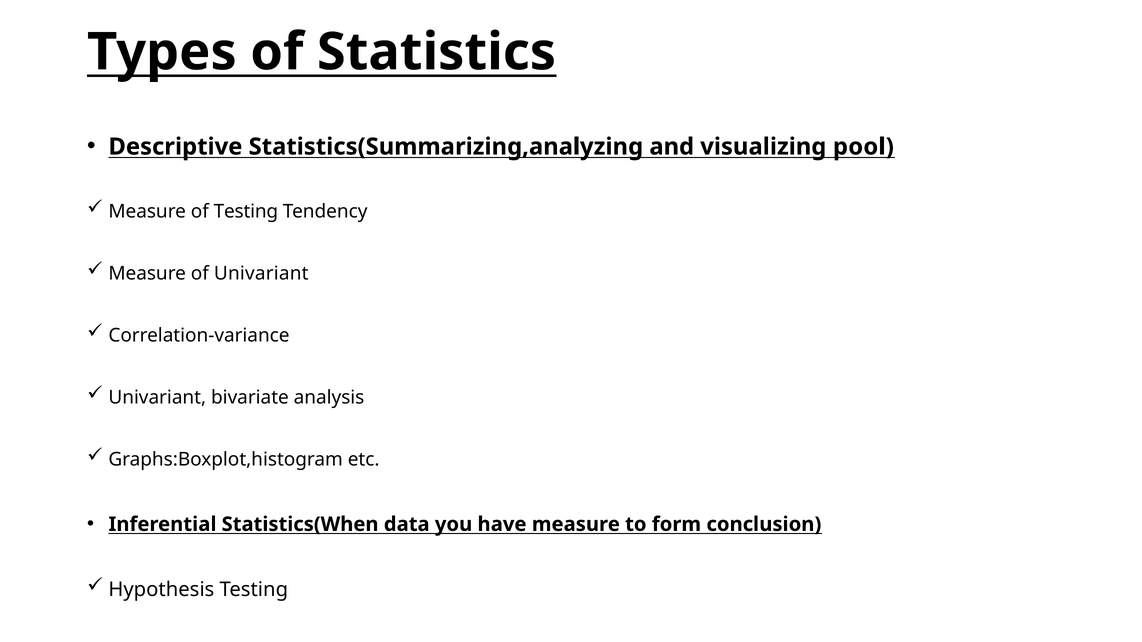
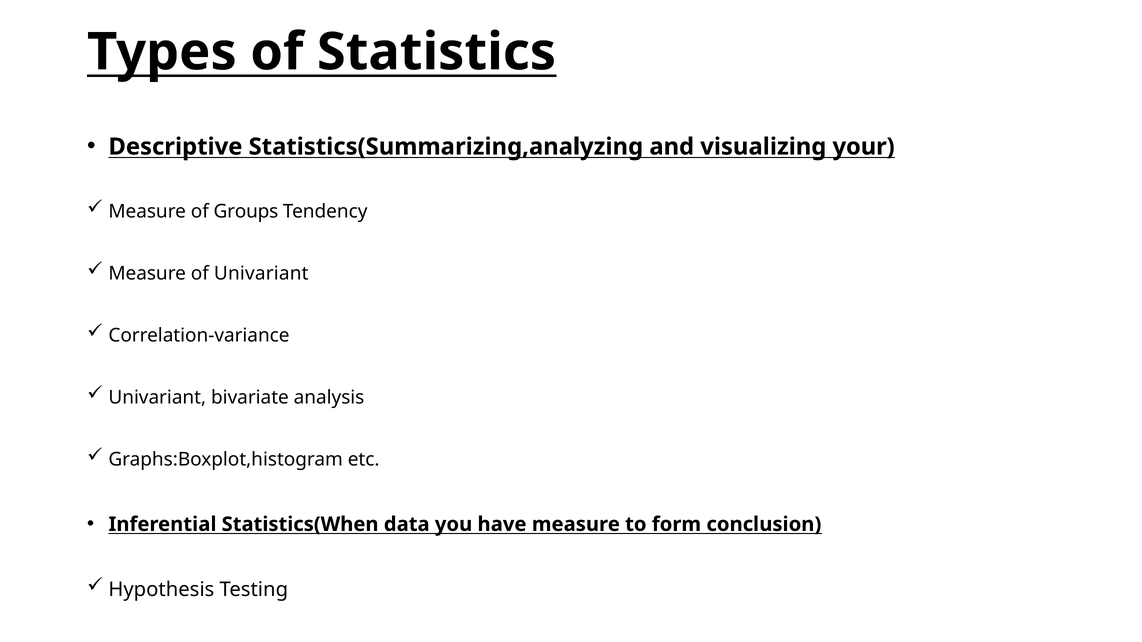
pool: pool -> your (864, 147)
of Testing: Testing -> Groups (246, 211)
